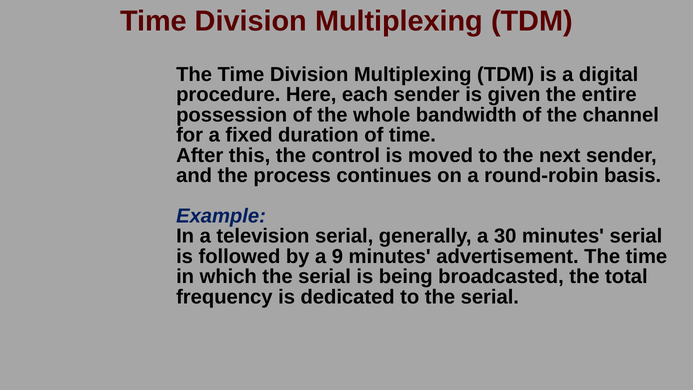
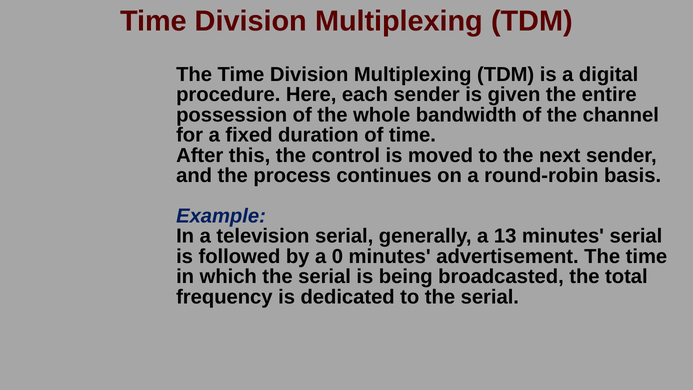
30: 30 -> 13 (505, 236)
9: 9 -> 0 (337, 256)
